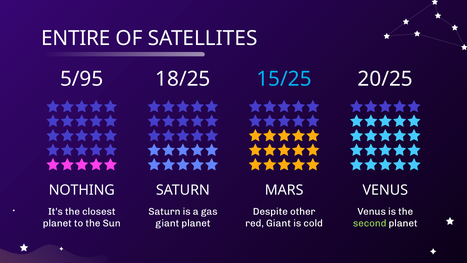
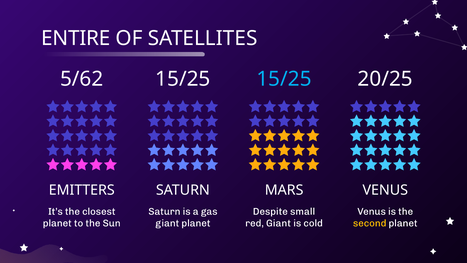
5/95: 5/95 -> 5/62 (82, 79)
18/25: 18/25 -> 15/25 (183, 79)
NOTHING: NOTHING -> EMITTERS (82, 190)
other: other -> small (303, 211)
second colour: light green -> yellow (370, 223)
